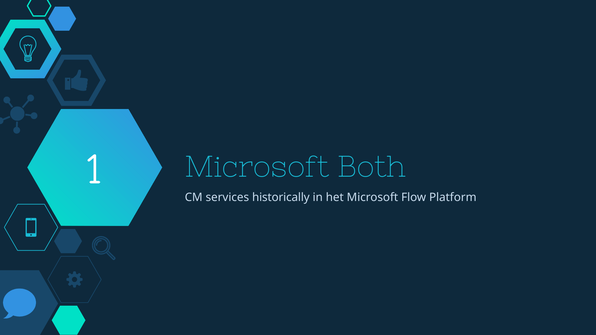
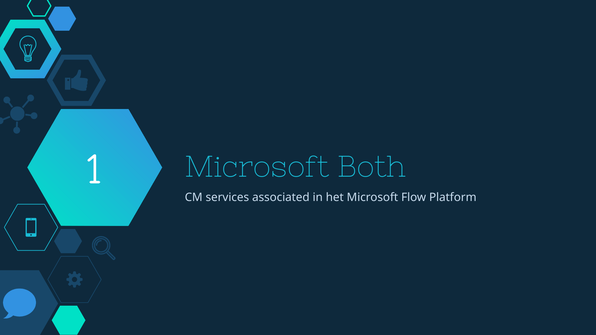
historically: historically -> associated (281, 198)
